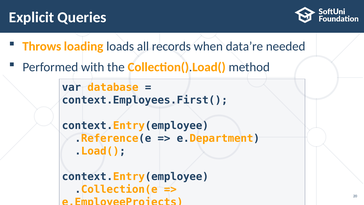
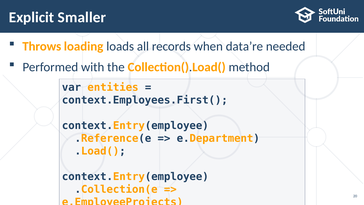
Queries: Queries -> Smaller (82, 17)
database: database -> entities (113, 87)
